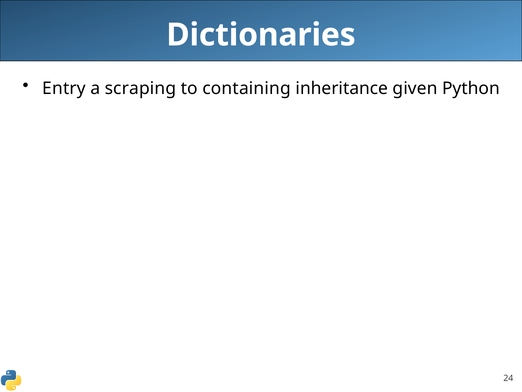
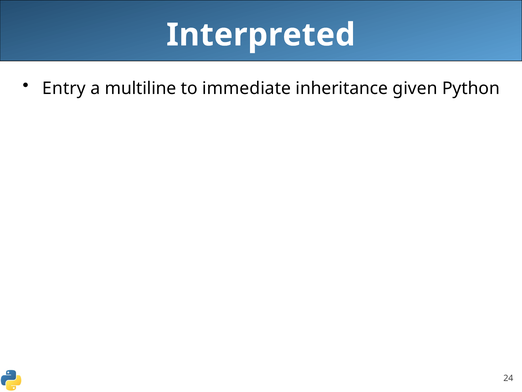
Dictionaries: Dictionaries -> Interpreted (261, 35)
scraping: scraping -> multiline (141, 88)
containing: containing -> immediate (247, 88)
